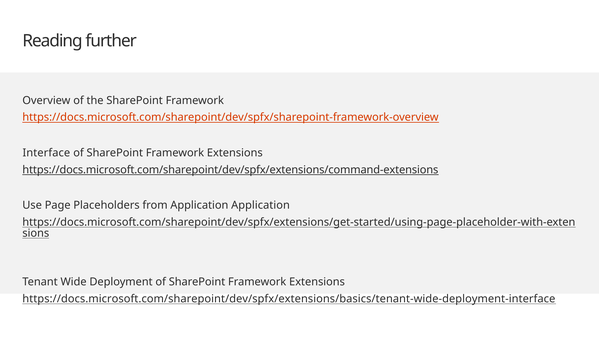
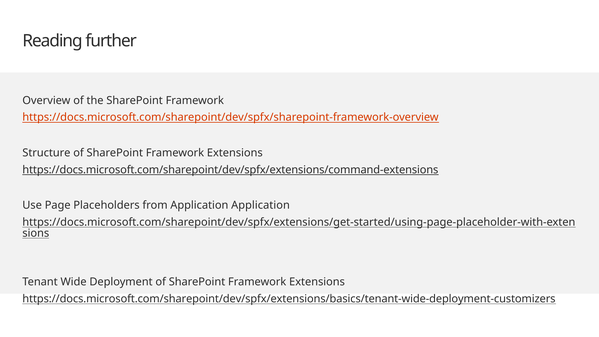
Interface: Interface -> Structure (46, 153)
https://docs.microsoft.com/sharepoint/dev/spfx/extensions/basics/tenant-wide-deployment-interface: https://docs.microsoft.com/sharepoint/dev/spfx/extensions/basics/tenant-wide-deployment-interface -> https://docs.microsoft.com/sharepoint/dev/spfx/extensions/basics/tenant-wide-deployment-customizers (289, 299)
